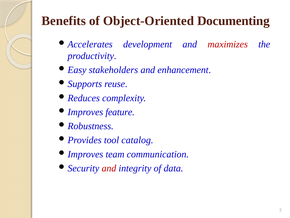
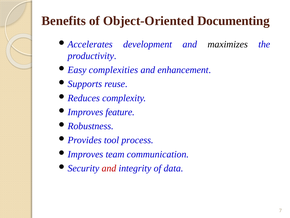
maximizes colour: red -> black (228, 44)
stakeholders: stakeholders -> complexities (113, 70)
catalog: catalog -> process (137, 140)
